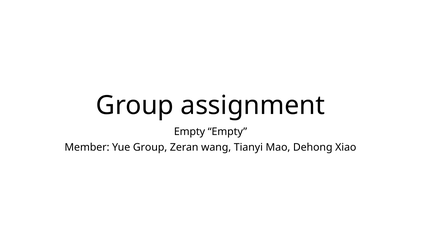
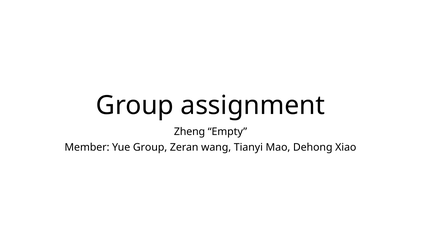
Empty: Empty -> Zheng (190, 132)
